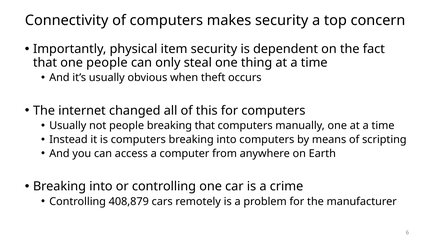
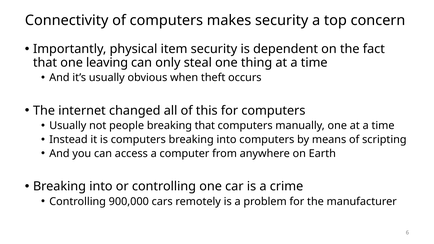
one people: people -> leaving (107, 63)
408,879: 408,879 -> 900,000 (129, 202)
